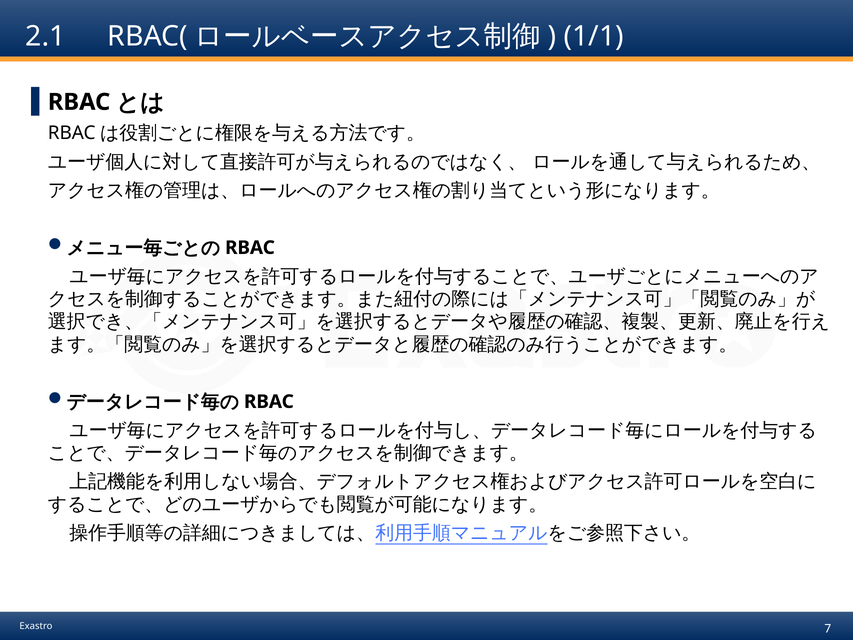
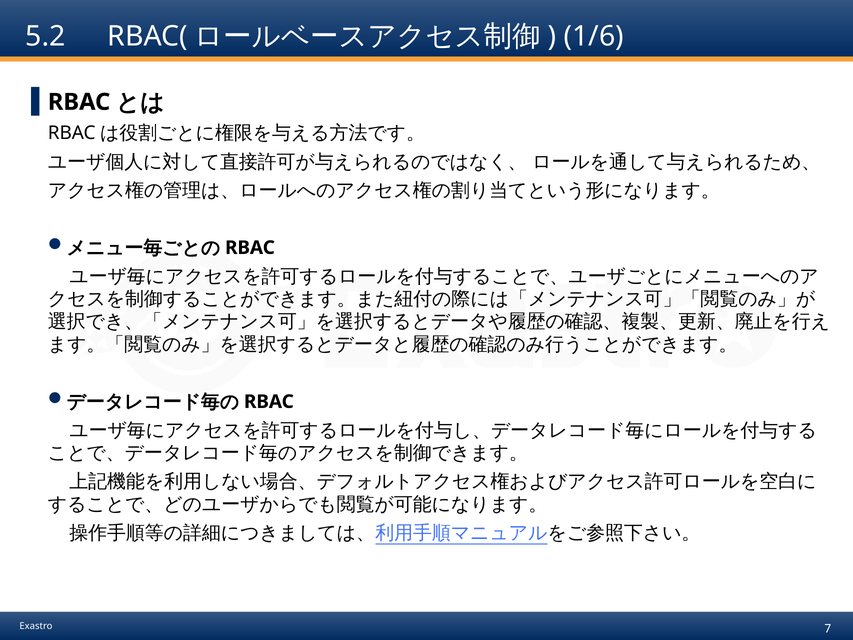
2.1: 2.1 -> 5.2 (45, 36)
1/1: 1/1 -> 1/6 (594, 36)
